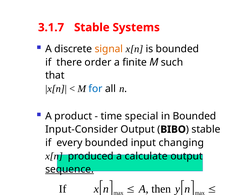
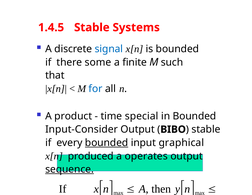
3.1.7: 3.1.7 -> 1.4.5 (51, 27)
signal colour: orange -> blue (109, 49)
order: order -> some (98, 62)
bounded underline: none -> present (107, 143)
changing: changing -> graphical (181, 143)
calculate: calculate -> operates (146, 156)
